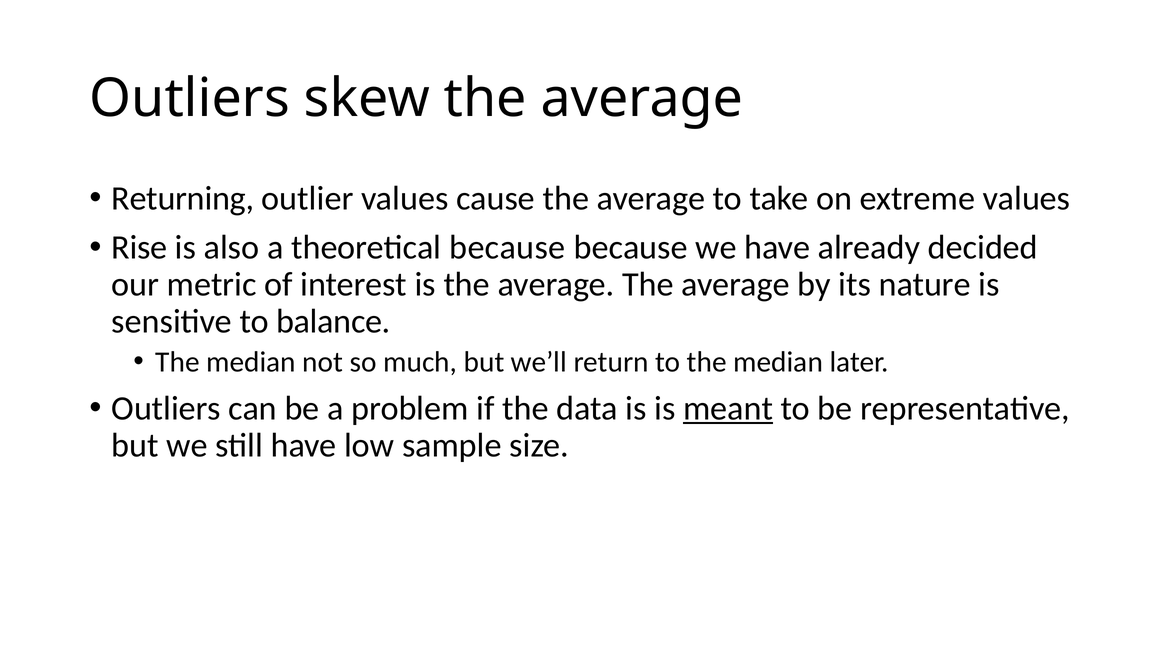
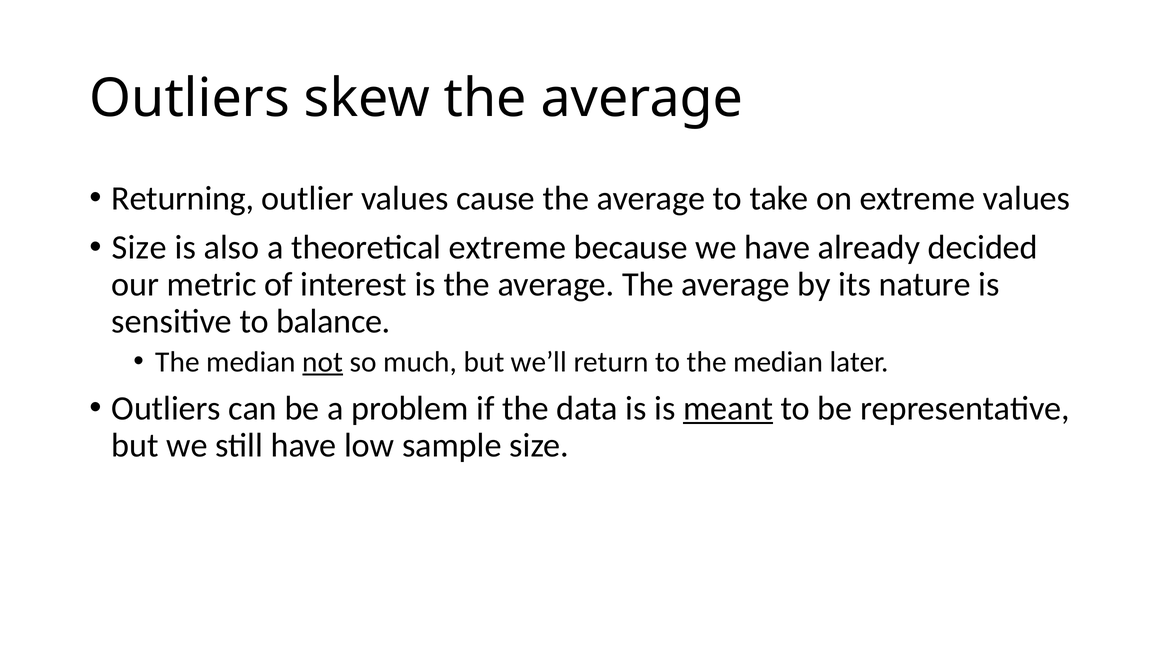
Rise: Rise -> Size (139, 248)
theoretical because: because -> extreme (507, 248)
not underline: none -> present (323, 362)
